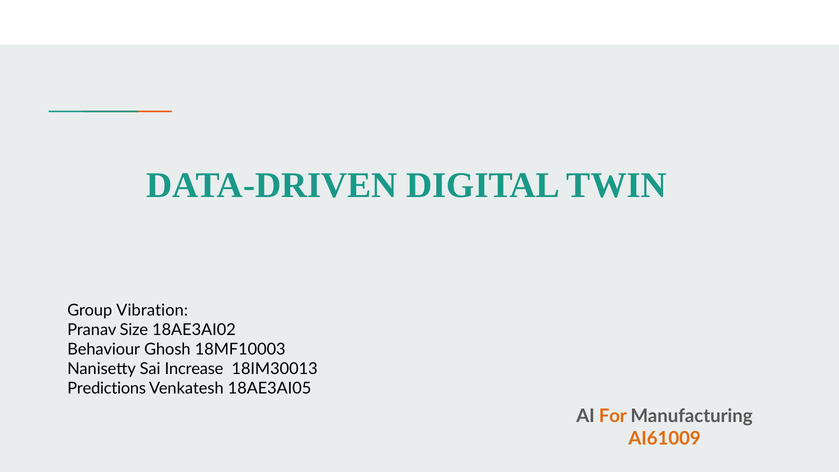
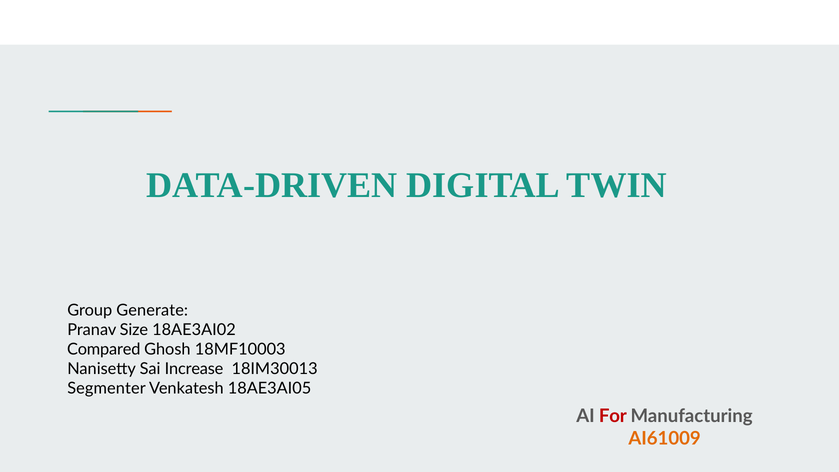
Vibration: Vibration -> Generate (152, 310)
Behaviour: Behaviour -> Compared (104, 349)
Predictions: Predictions -> Segmenter (106, 388)
For colour: orange -> red (613, 416)
